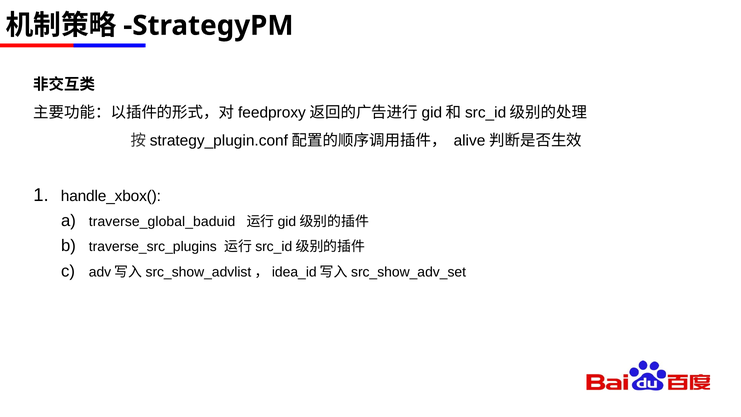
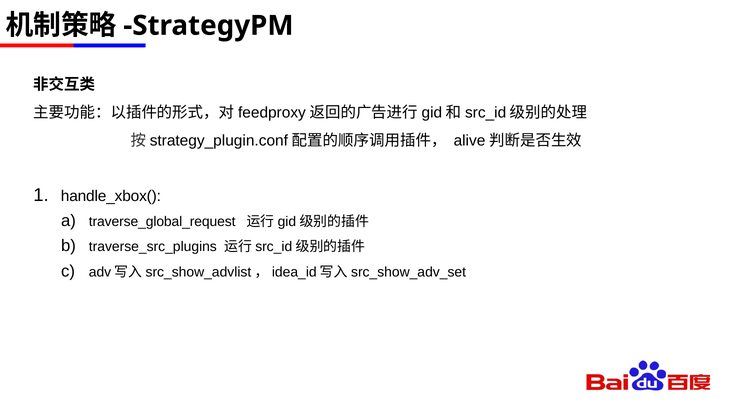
traverse_global_baduid: traverse_global_baduid -> traverse_global_request (162, 222)
